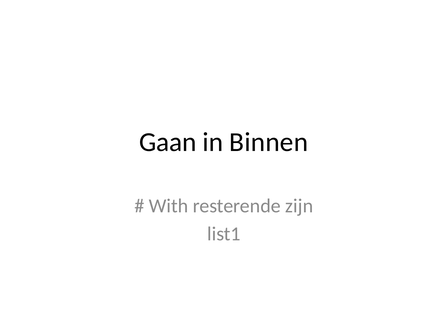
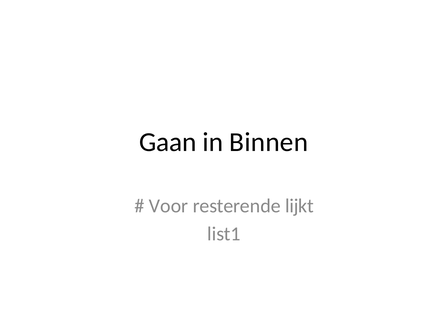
With: With -> Voor (169, 206)
zijn: zijn -> lijkt (299, 206)
